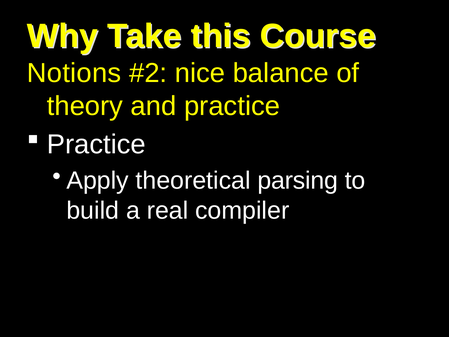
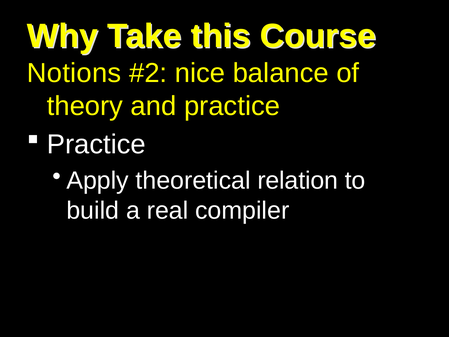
parsing: parsing -> relation (298, 181)
